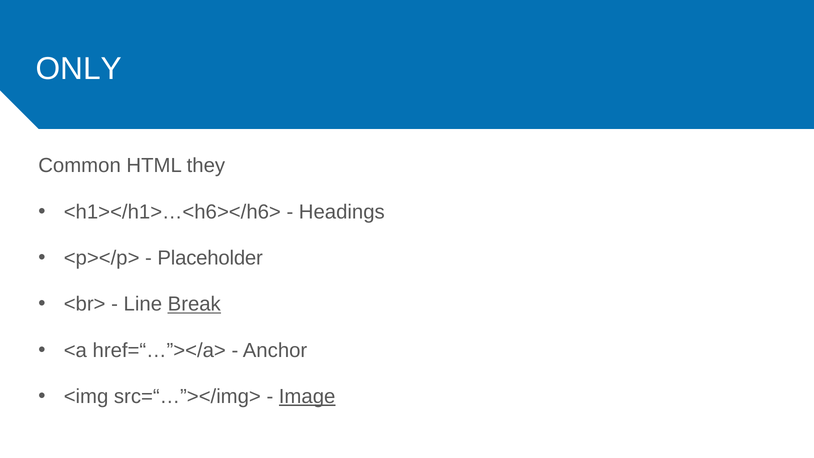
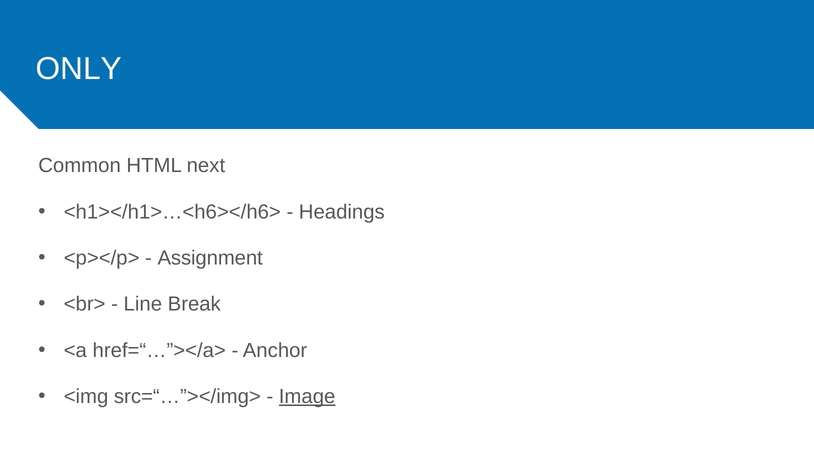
they: they -> next (206, 166)
Placeholder: Placeholder -> Assignment (210, 258)
Break underline: present -> none (194, 304)
